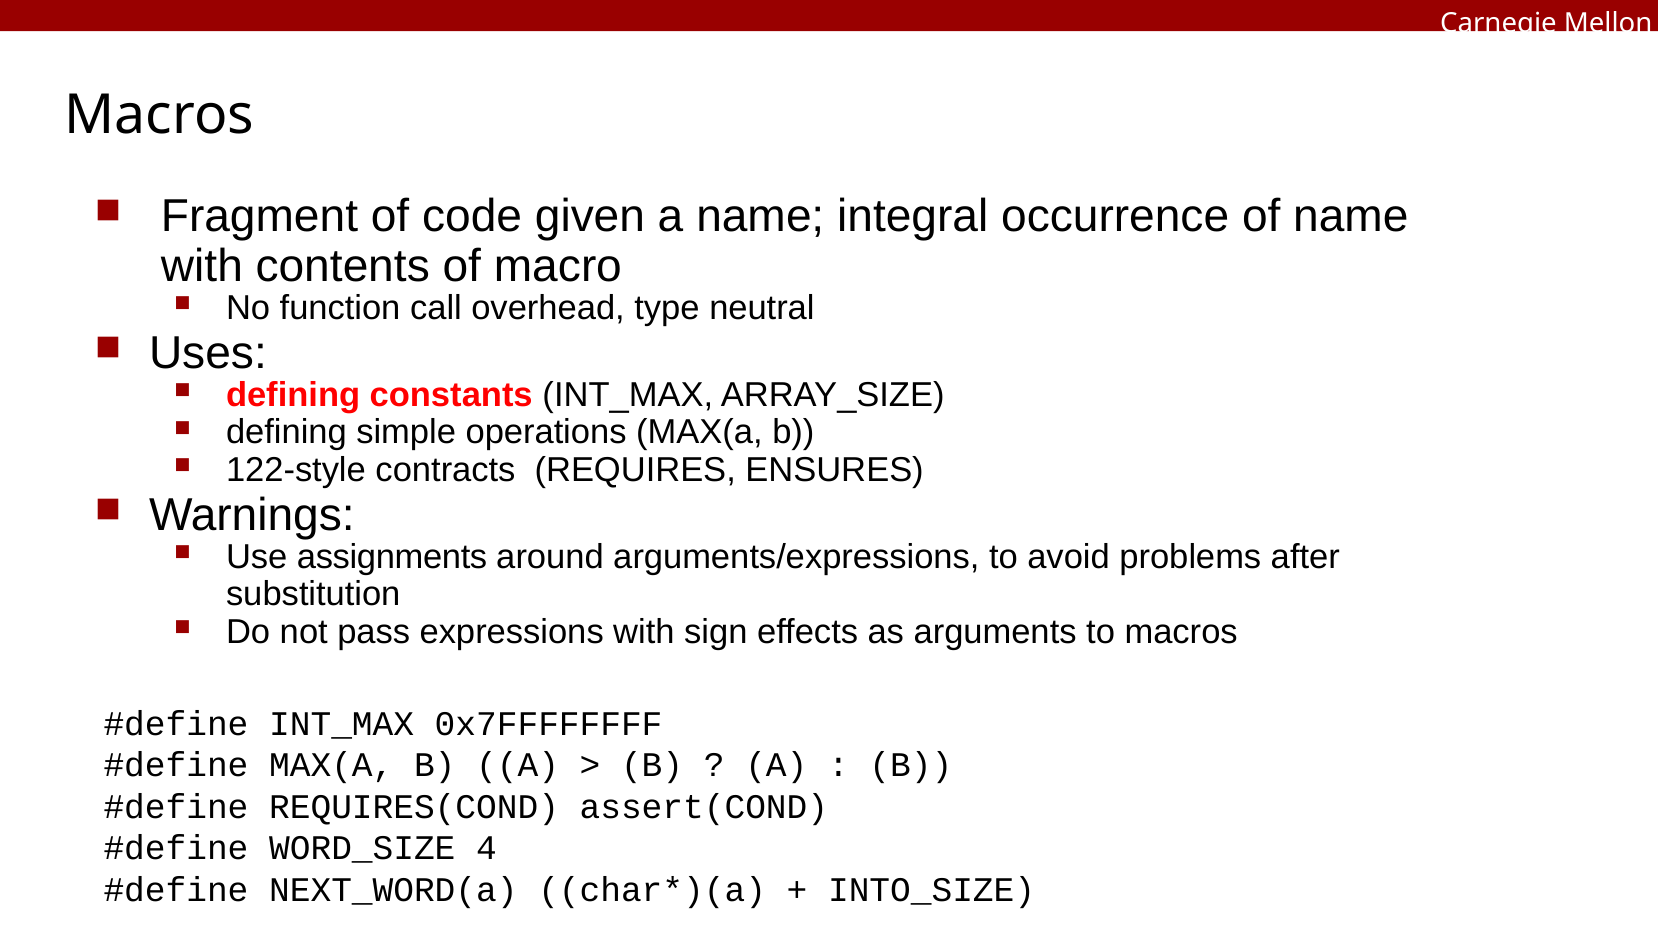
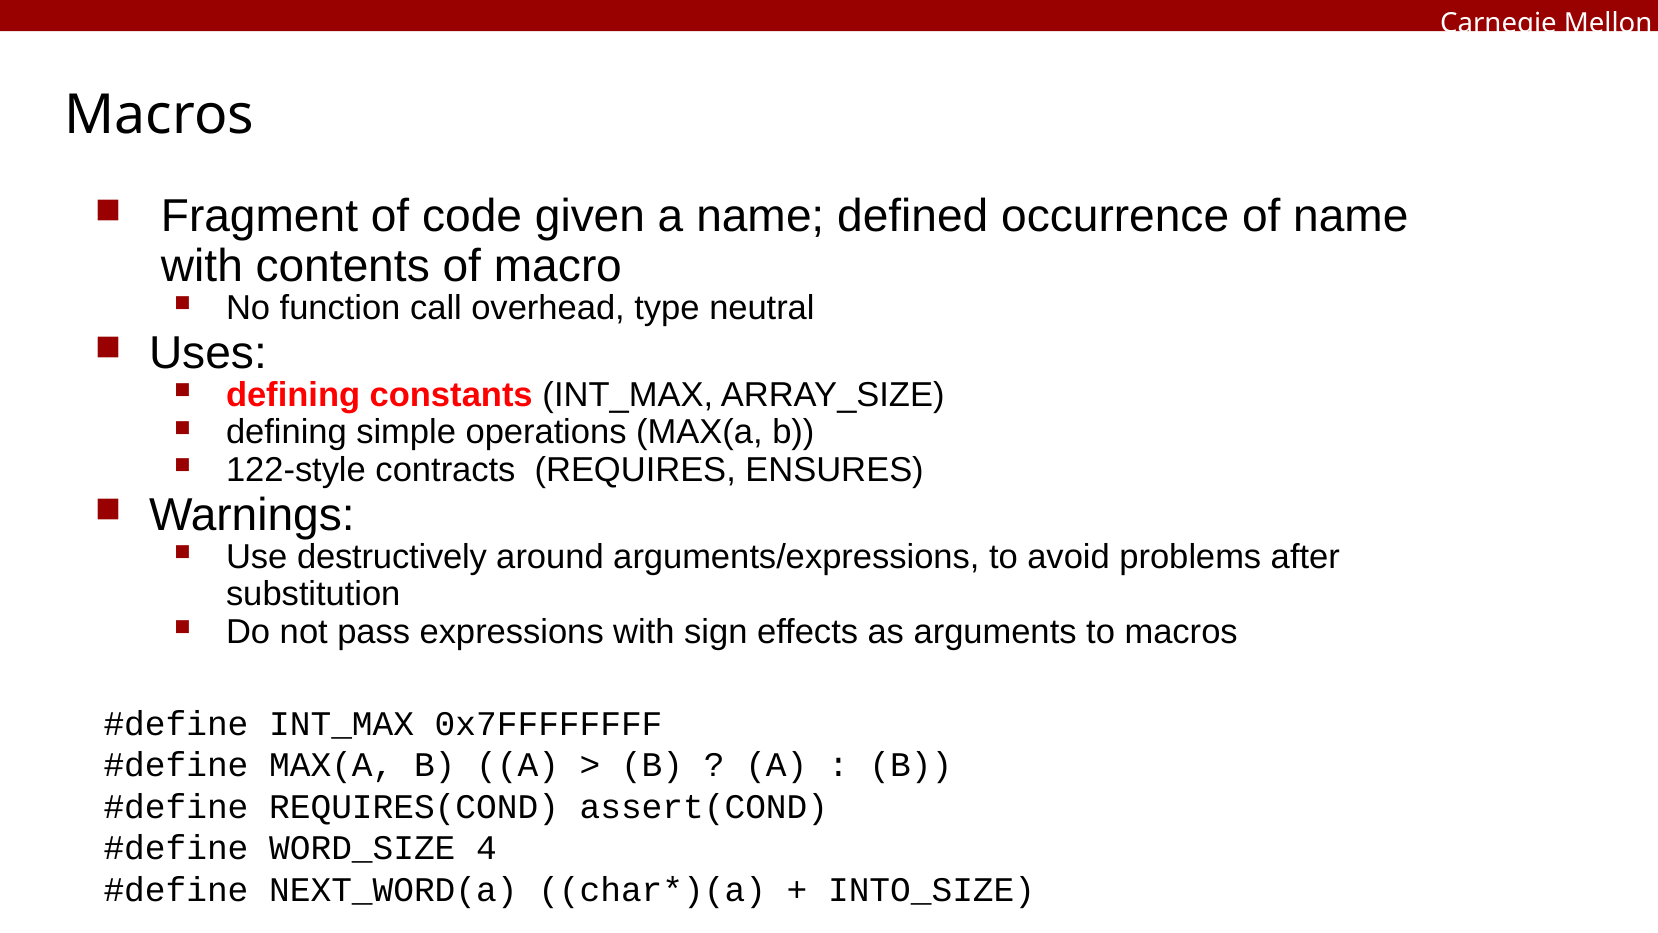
integral: integral -> defined (913, 216)
assignments: assignments -> destructively (392, 557)
